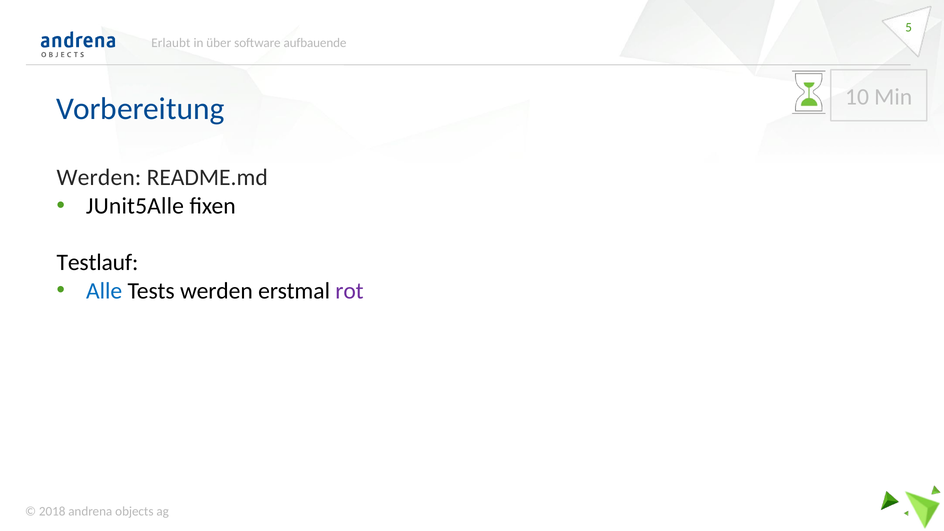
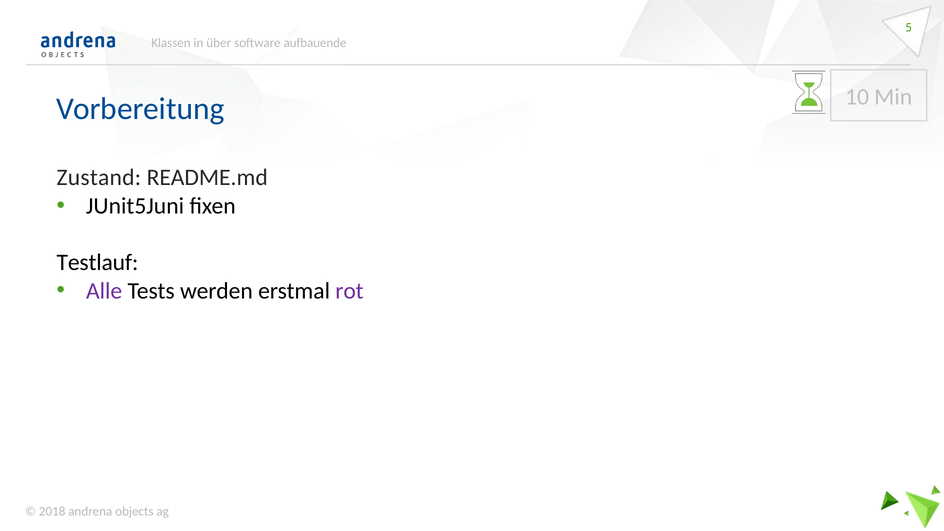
Erlaubt: Erlaubt -> Klassen (171, 43)
Werden: Werden -> Zustand (99, 178)
JUnit5Alle: JUnit5Alle -> JUnit5Juni (135, 206)
Alle colour: blue -> purple (104, 291)
